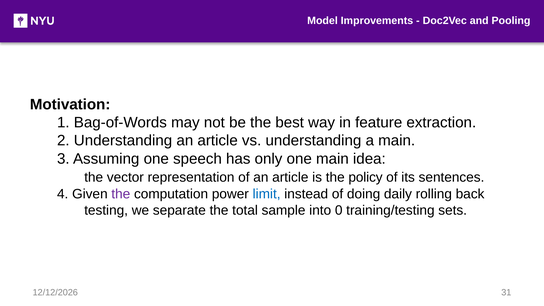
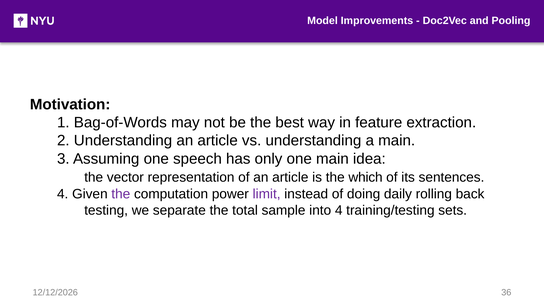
policy: policy -> which (366, 177)
limit colour: blue -> purple (267, 194)
into 0: 0 -> 4 (339, 210)
31: 31 -> 36 (506, 292)
